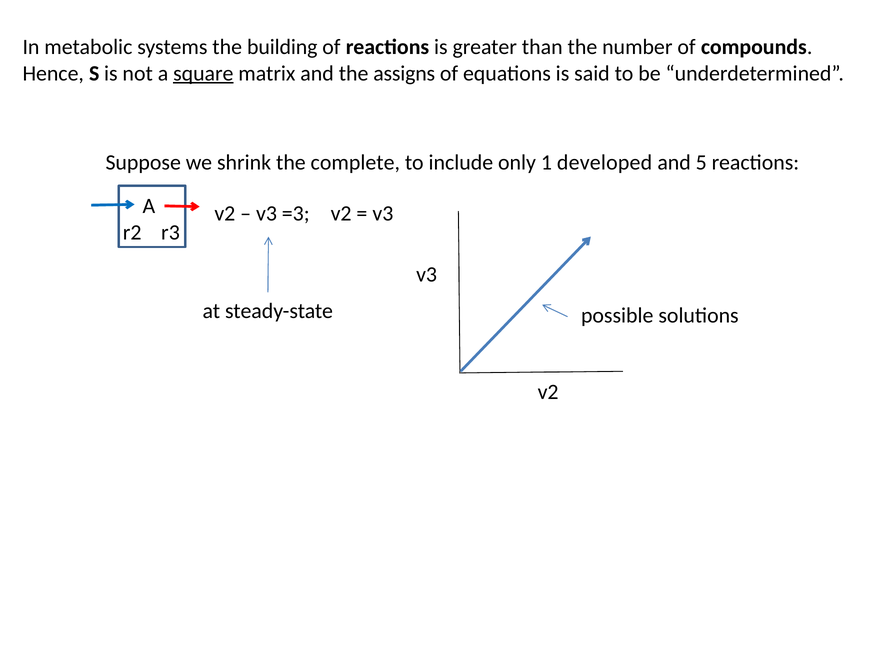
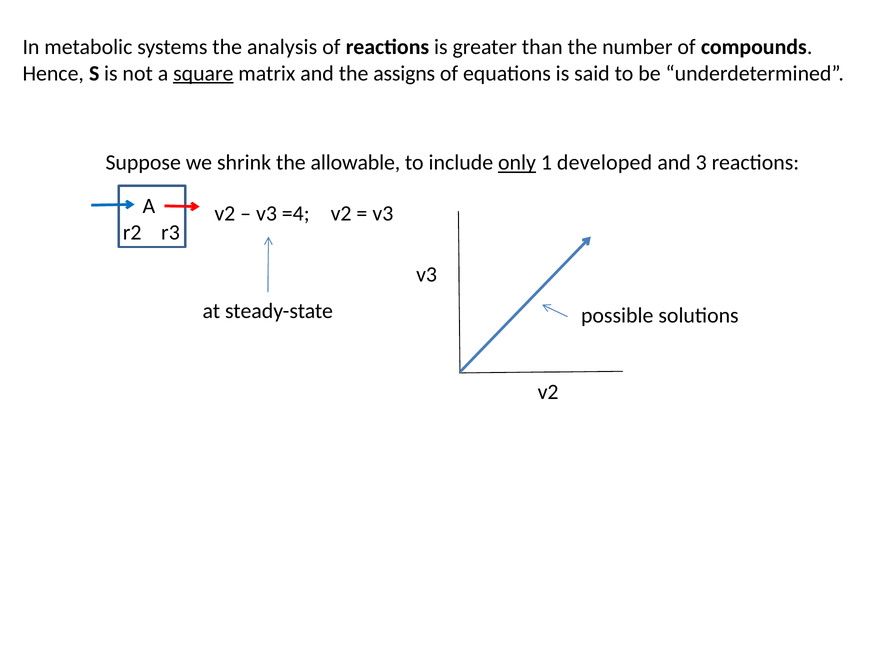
building: building -> analysis (282, 47)
complete: complete -> allowable (355, 163)
only underline: none -> present (517, 163)
5: 5 -> 3 (701, 163)
=3: =3 -> =4 (296, 213)
